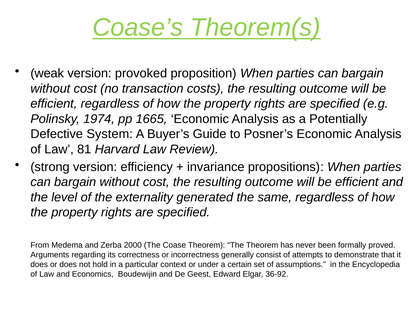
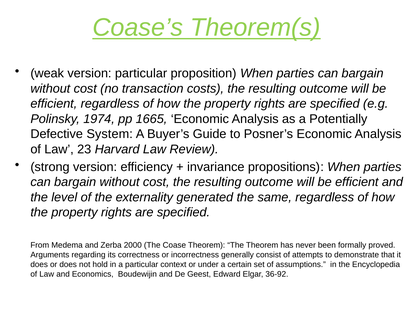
version provoked: provoked -> particular (141, 73)
81: 81 -> 23 (84, 149)
